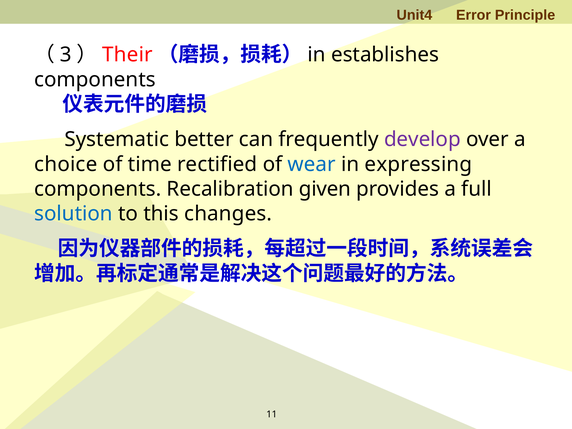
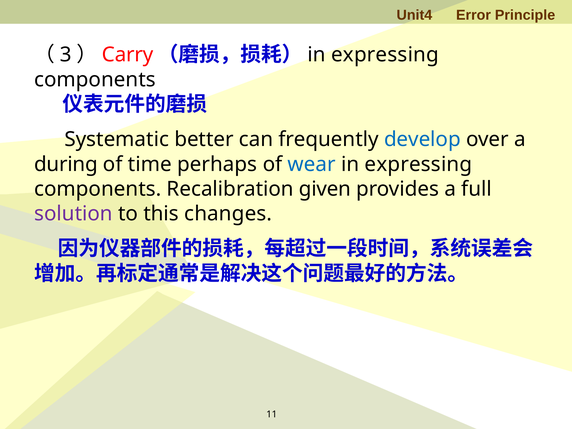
Their: Their -> Carry (128, 55)
establishes: establishes -> expressing (385, 55)
develop colour: purple -> blue (422, 139)
choice: choice -> during (66, 164)
rectified: rectified -> perhaps (217, 164)
solution colour: blue -> purple (73, 214)
